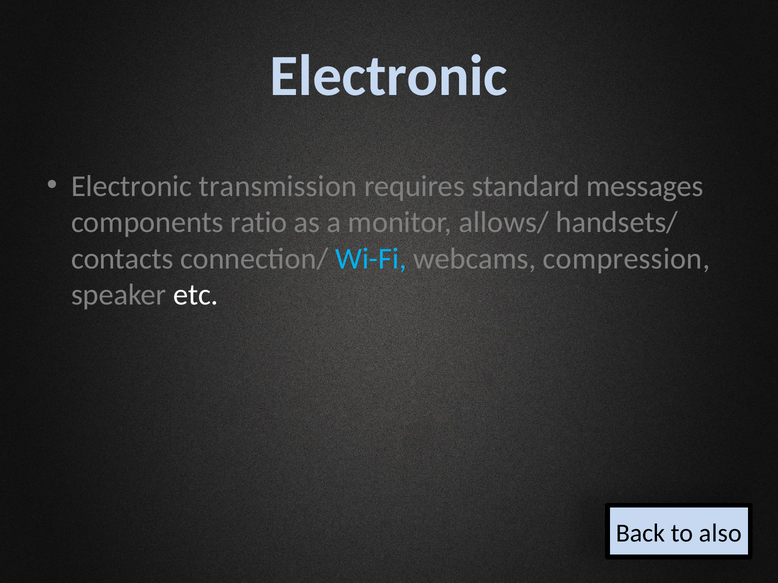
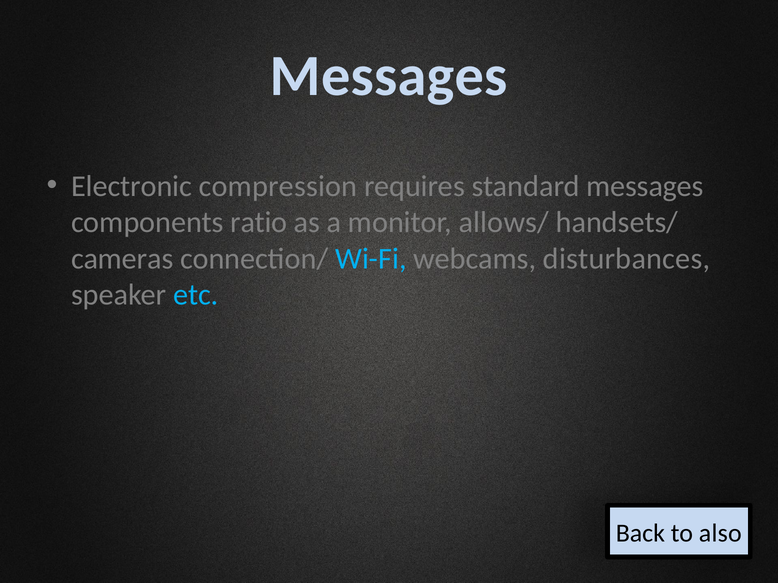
Electronic: Electronic -> Messages (389, 76)
transmission: transmission -> compression (278, 186)
contacts: contacts -> cameras (122, 259)
compression: compression -> disturbances (627, 259)
etc colour: white -> light blue (196, 295)
